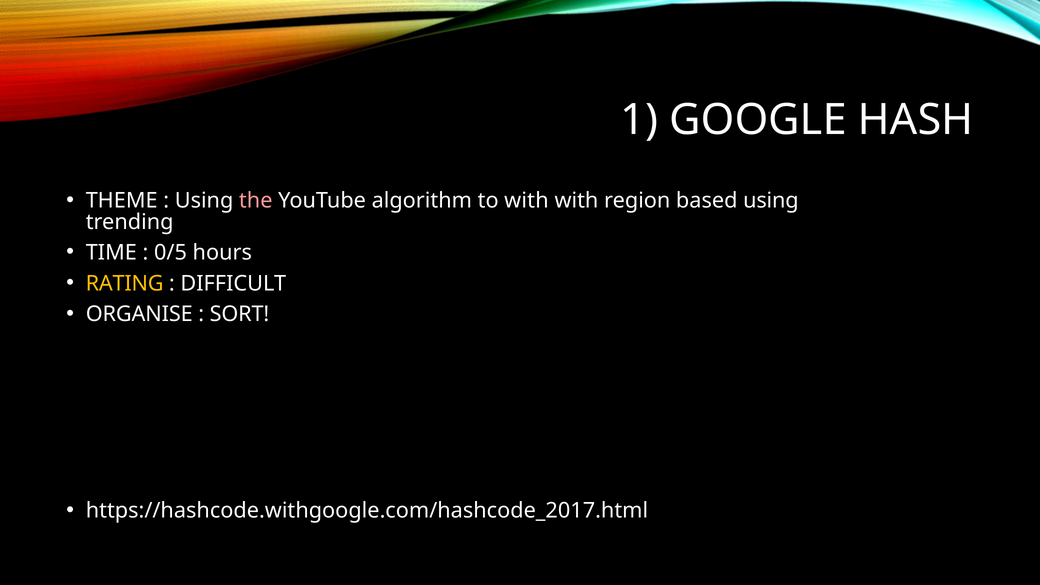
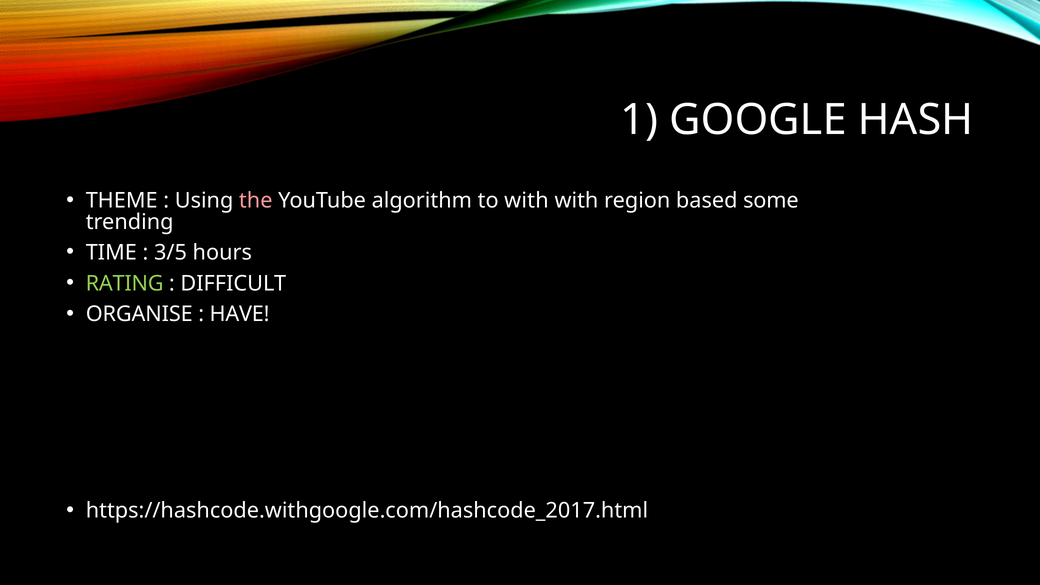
based using: using -> some (771, 201)
0/5: 0/5 -> 3/5 (170, 253)
RATING colour: yellow -> light green (125, 283)
SORT: SORT -> HAVE (240, 314)
